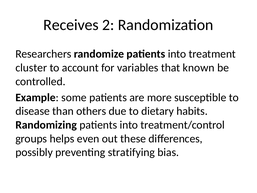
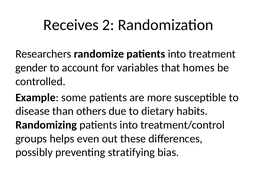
cluster: cluster -> gender (31, 68)
known: known -> homes (199, 68)
